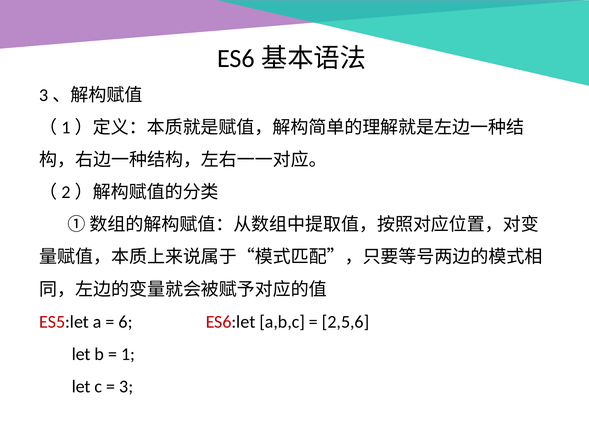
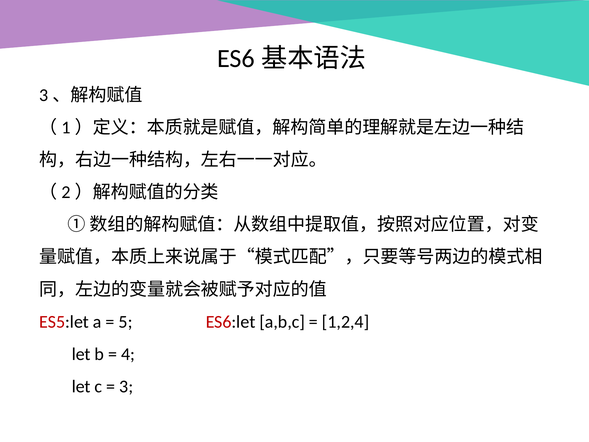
6: 6 -> 5 (126, 322)
2,5,6: 2,5,6 -> 1,2,4 (346, 322)
1: 1 -> 4 (128, 354)
